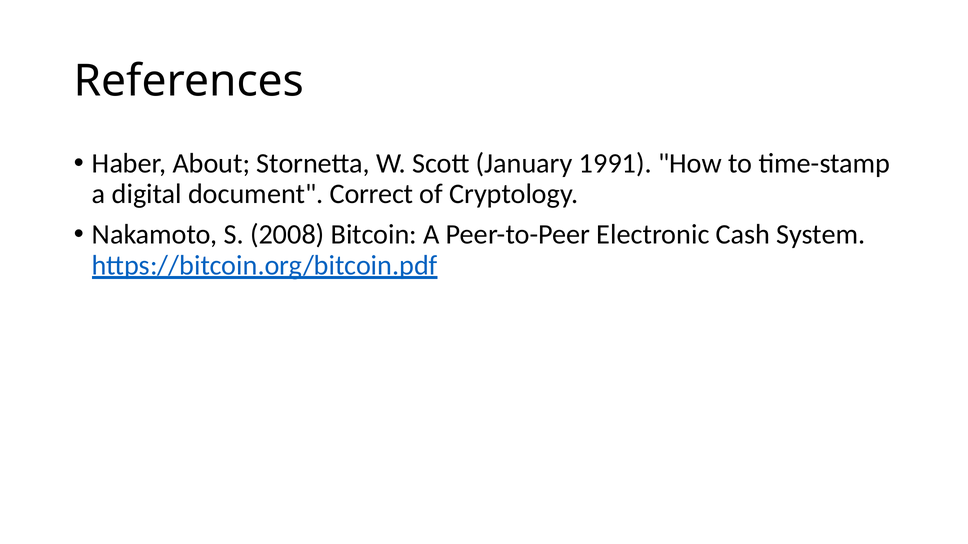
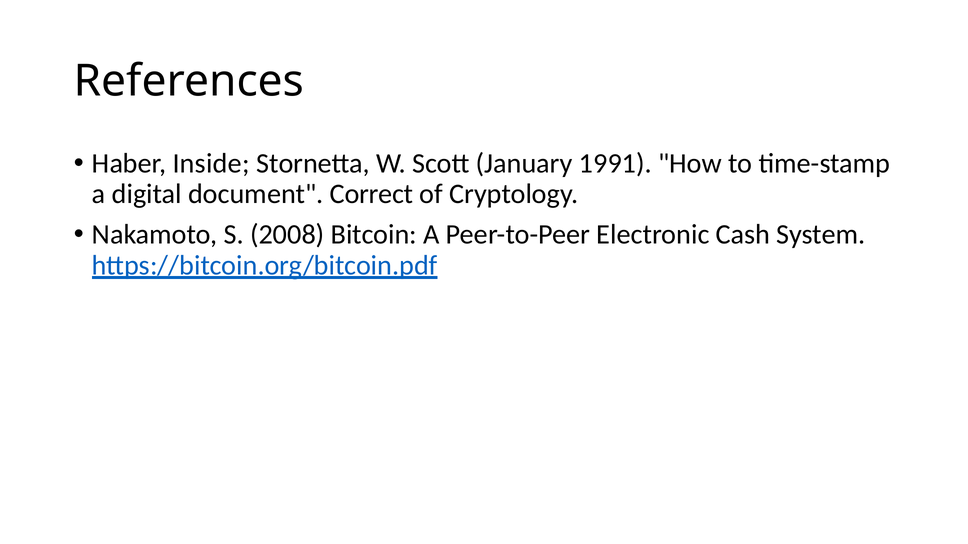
About: About -> Inside (211, 164)
